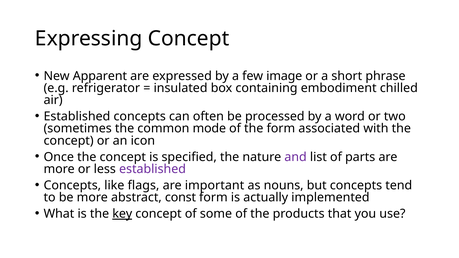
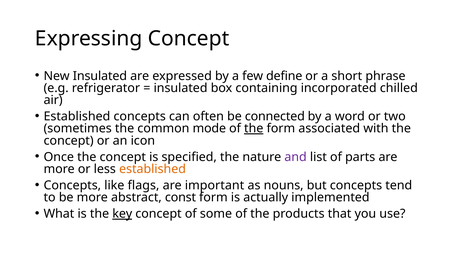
New Apparent: Apparent -> Insulated (100, 76)
image: image -> define (284, 76)
embodiment: embodiment -> incorporated (339, 88)
processed: processed -> connected (275, 117)
the underline: none -> present (254, 129)
established colour: purple -> orange (153, 169)
